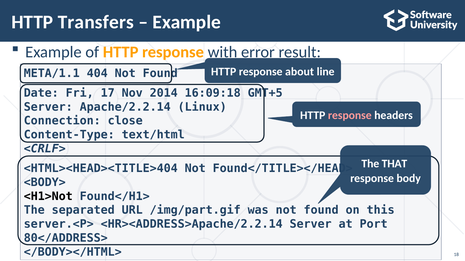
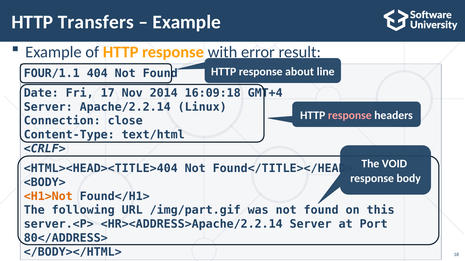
META/1.1: META/1.1 -> FOUR/1.1 (52, 73)
GMT+5: GMT+5 -> GMT+4 (265, 93)
THAT: THAT -> VOID (394, 164)
<H1>Not colour: black -> orange (48, 197)
separated: separated -> following (83, 211)
